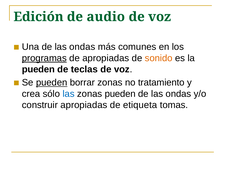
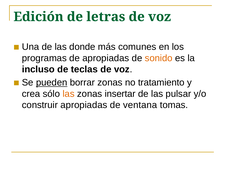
audio: audio -> letras (106, 17)
Una de las ondas: ondas -> donde (82, 47)
programas underline: present -> none (44, 58)
pueden: pueden -> incluso (38, 69)
las colour: blue -> orange (69, 94)
zonas pueden: pueden -> insertar (120, 94)
ondas: ondas -> pulsar (178, 94)
etiqueta: etiqueta -> ventana (140, 105)
